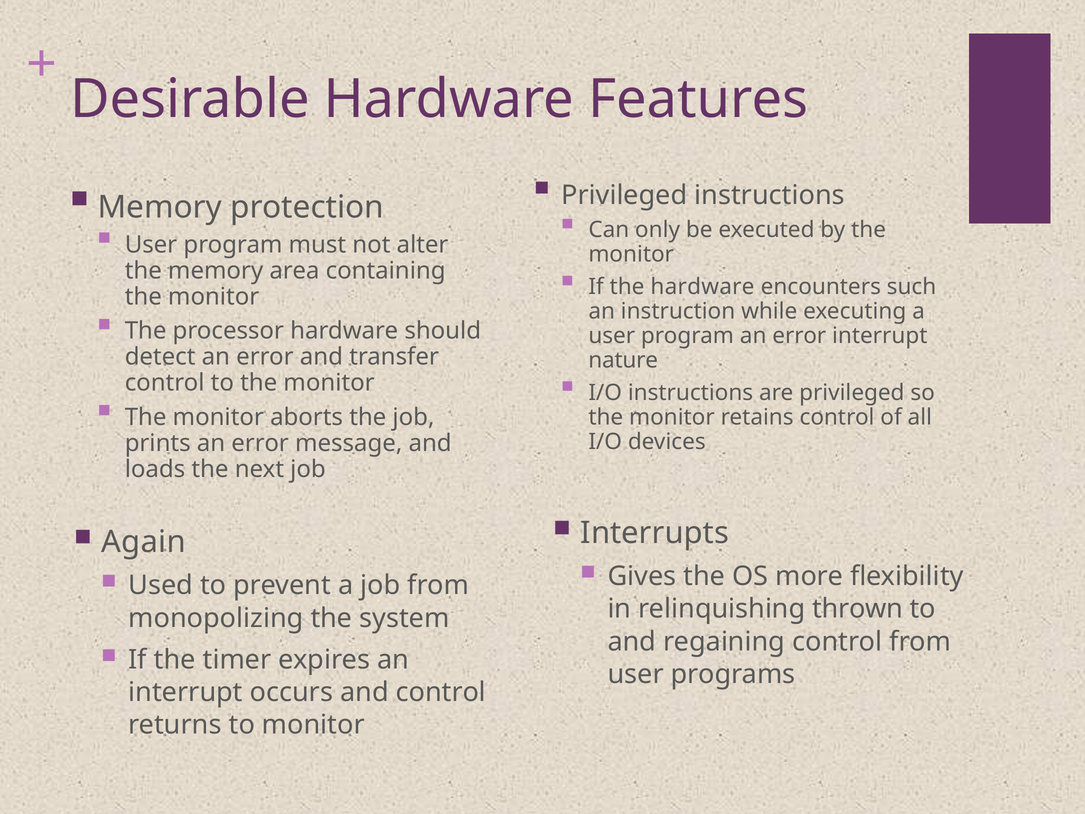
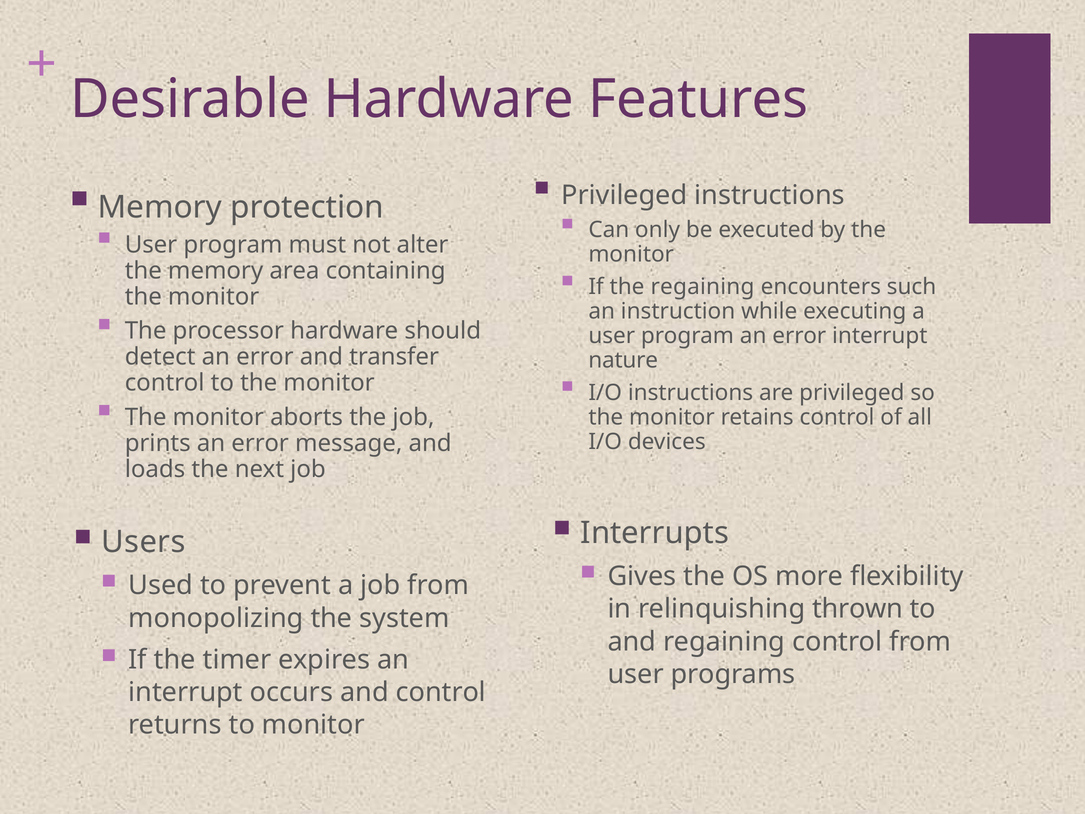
the hardware: hardware -> regaining (702, 287)
Again: Again -> Users (143, 542)
